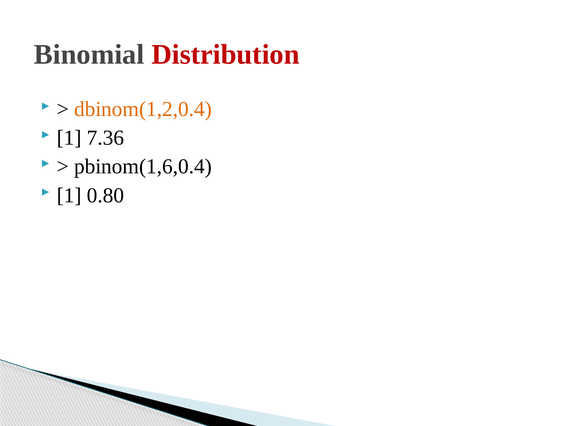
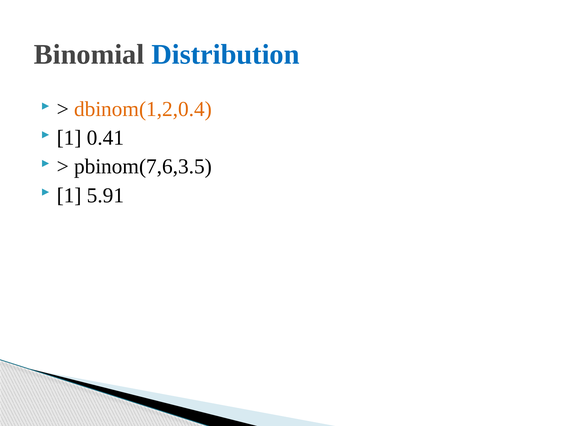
Distribution colour: red -> blue (225, 55)
7.36: 7.36 -> 0.41 (105, 138)
pbinom(1,6,0.4: pbinom(1,6,0.4 -> pbinom(7,6,3.5 (143, 167)
0.80: 0.80 -> 5.91 (105, 195)
